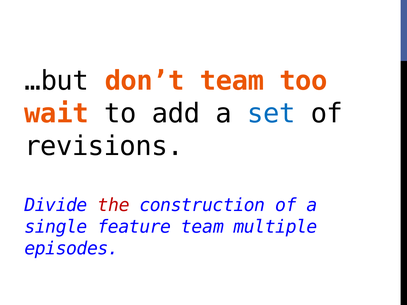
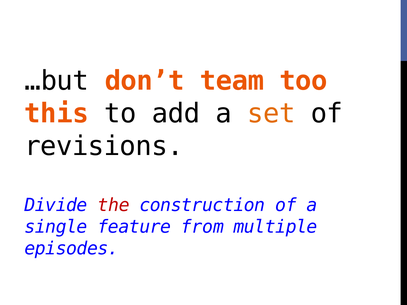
wait: wait -> this (57, 114)
set colour: blue -> orange (271, 114)
feature team: team -> from (202, 227)
